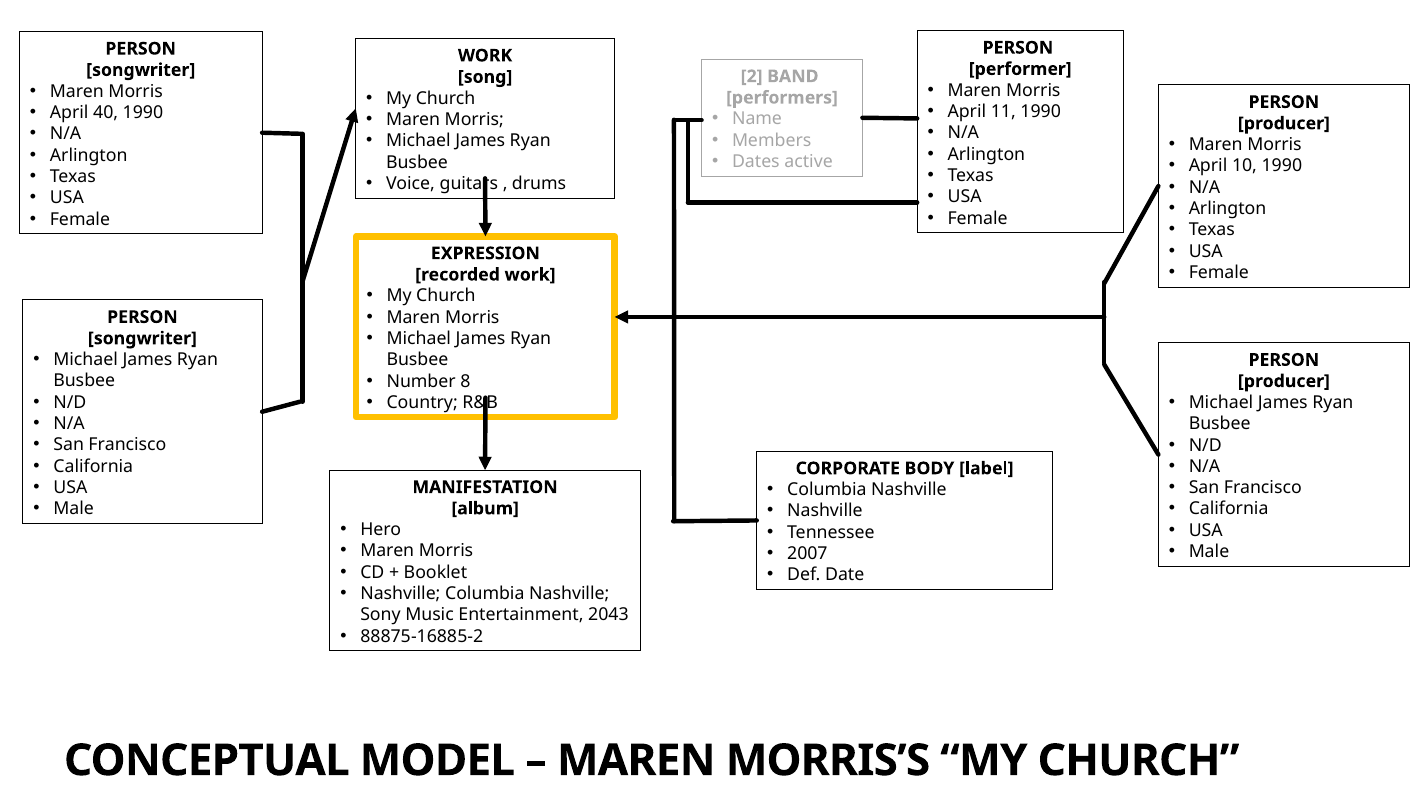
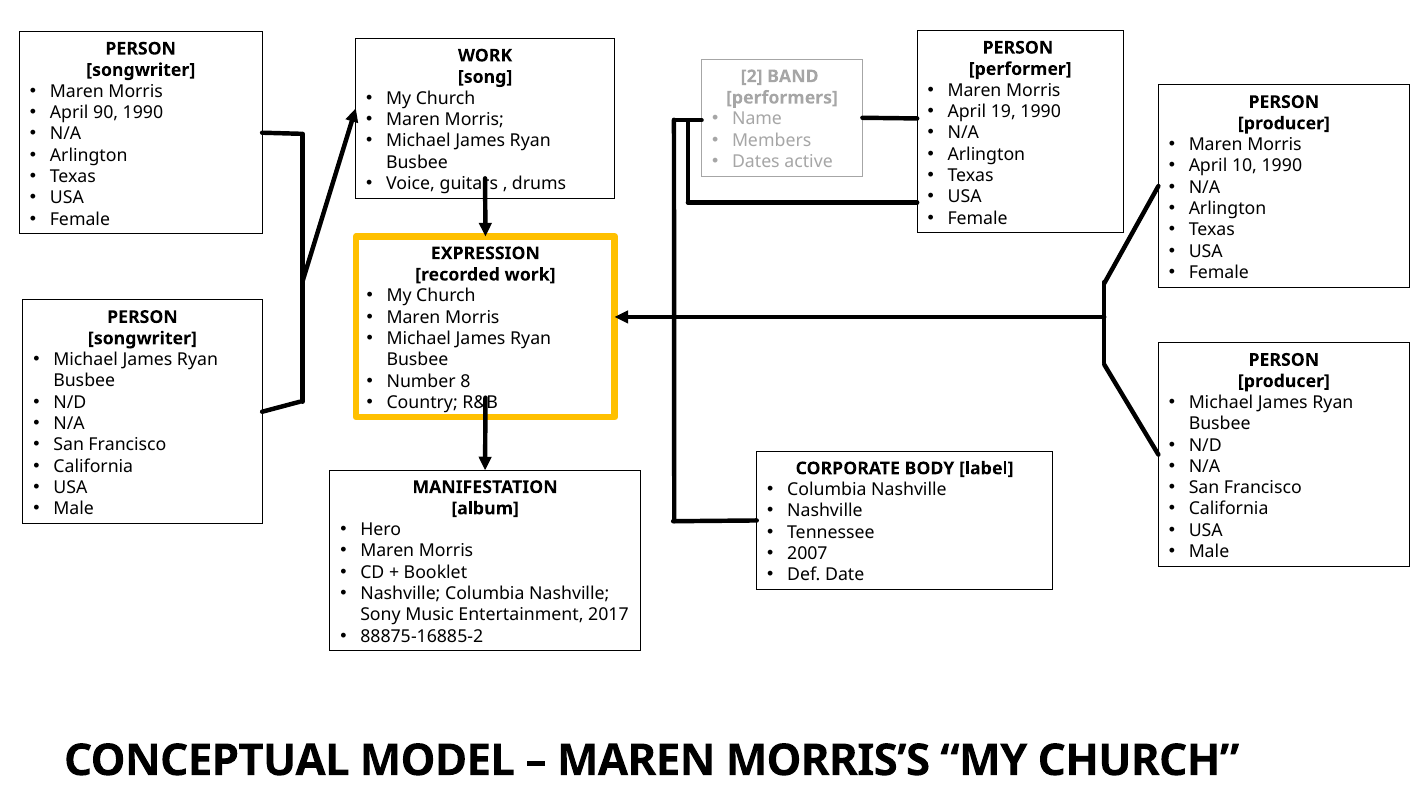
11: 11 -> 19 (1003, 112)
40: 40 -> 90 (106, 113)
2043: 2043 -> 2017 (608, 615)
